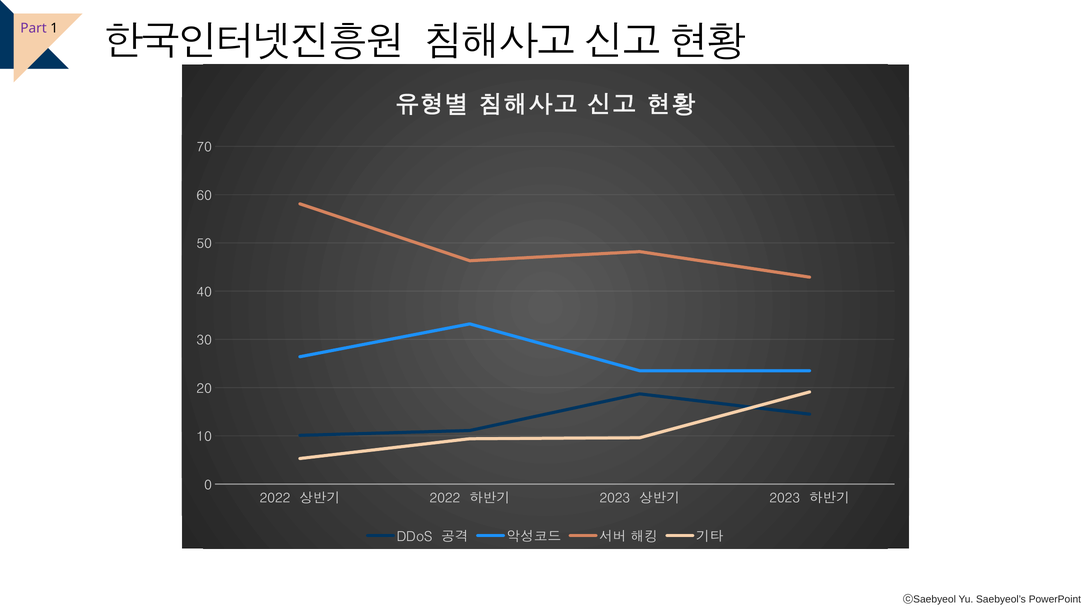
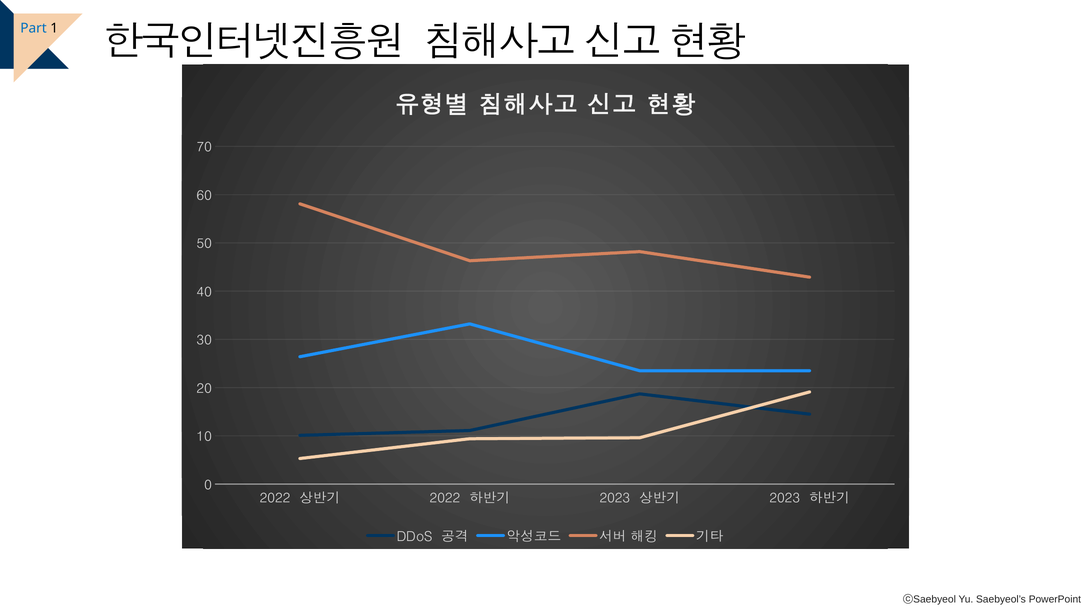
Part colour: purple -> blue (34, 28)
